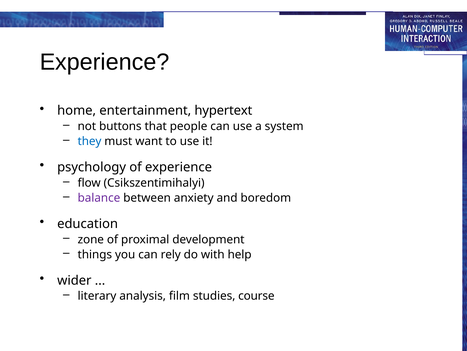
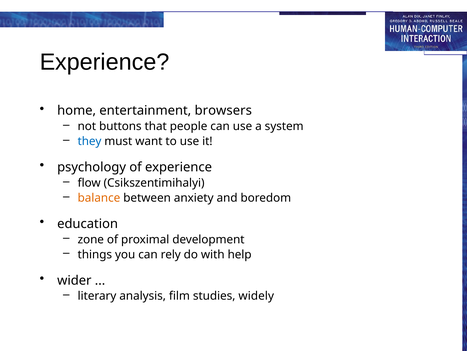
hypertext: hypertext -> browsers (223, 110)
balance colour: purple -> orange (99, 198)
course: course -> widely (256, 295)
